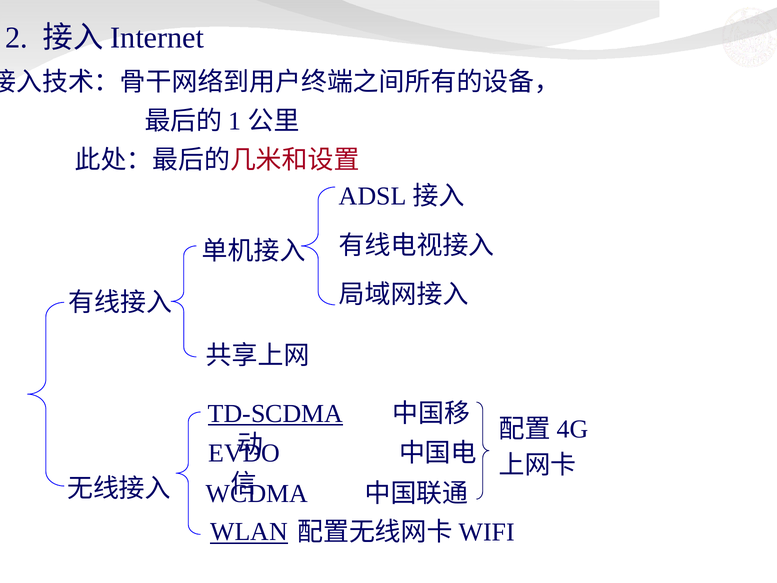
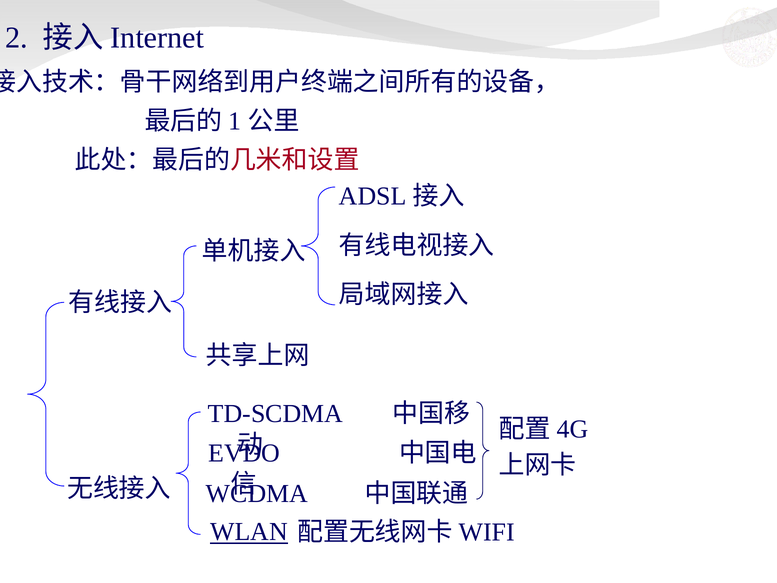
TD-SCDMA underline: present -> none (276, 413)
